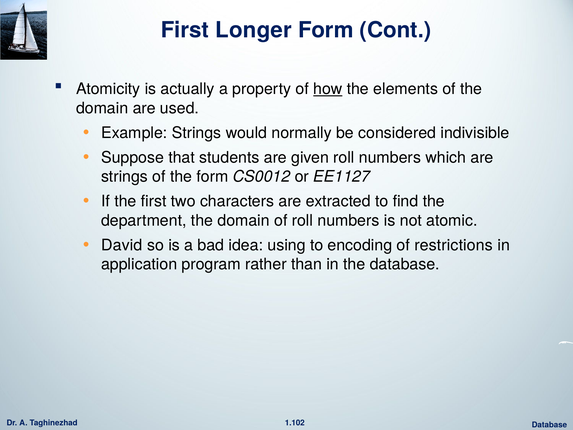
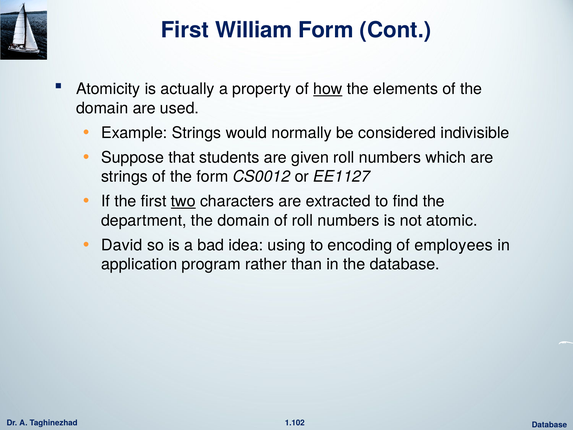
Longer: Longer -> William (254, 30)
two underline: none -> present (183, 201)
restrictions: restrictions -> employees (454, 245)
